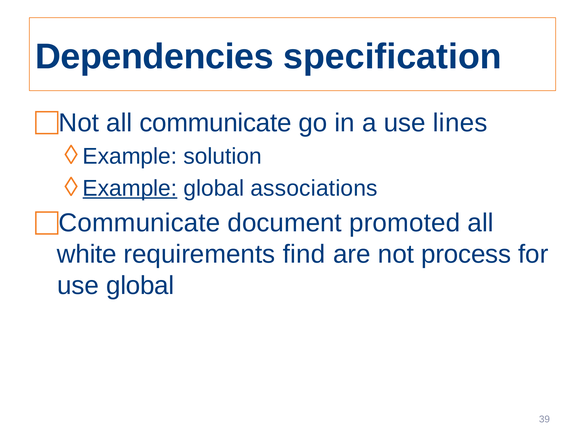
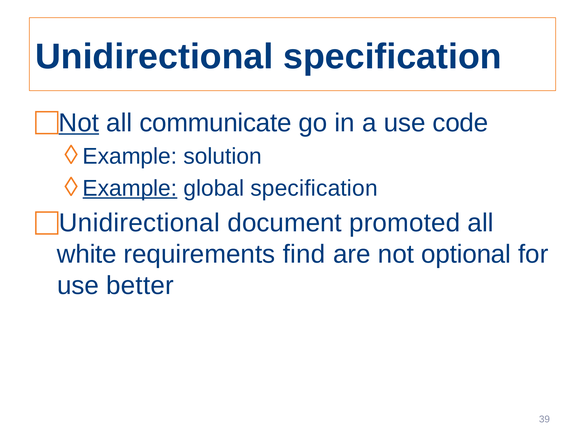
Dependencies: Dependencies -> Unidirectional (154, 57)
Not underline: none -> present (79, 123)
lines: lines -> code (460, 123)
global associations: associations -> specification (314, 188)
Communicate: Communicate -> Unidirectional (139, 223)
process: process -> optional (466, 254)
use global: global -> better (140, 285)
